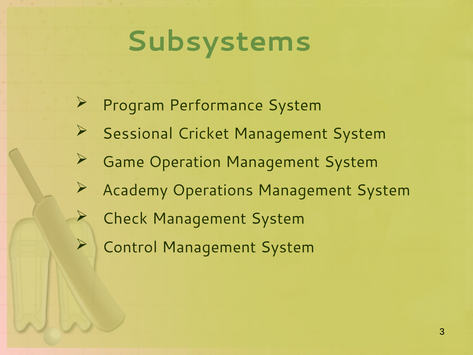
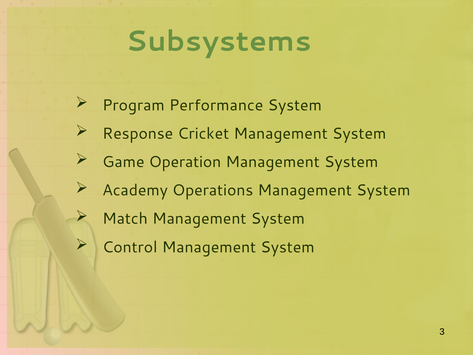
Sessional: Sessional -> Response (138, 133)
Check: Check -> Match (125, 219)
